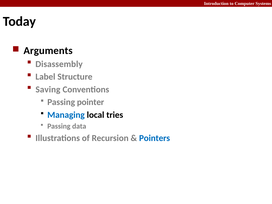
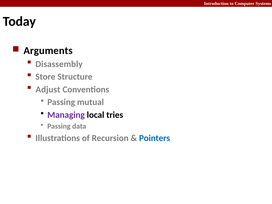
Label: Label -> Store (45, 77)
Saving: Saving -> Adjust (48, 89)
pointer: pointer -> mutual (90, 102)
Managing colour: blue -> purple (66, 115)
